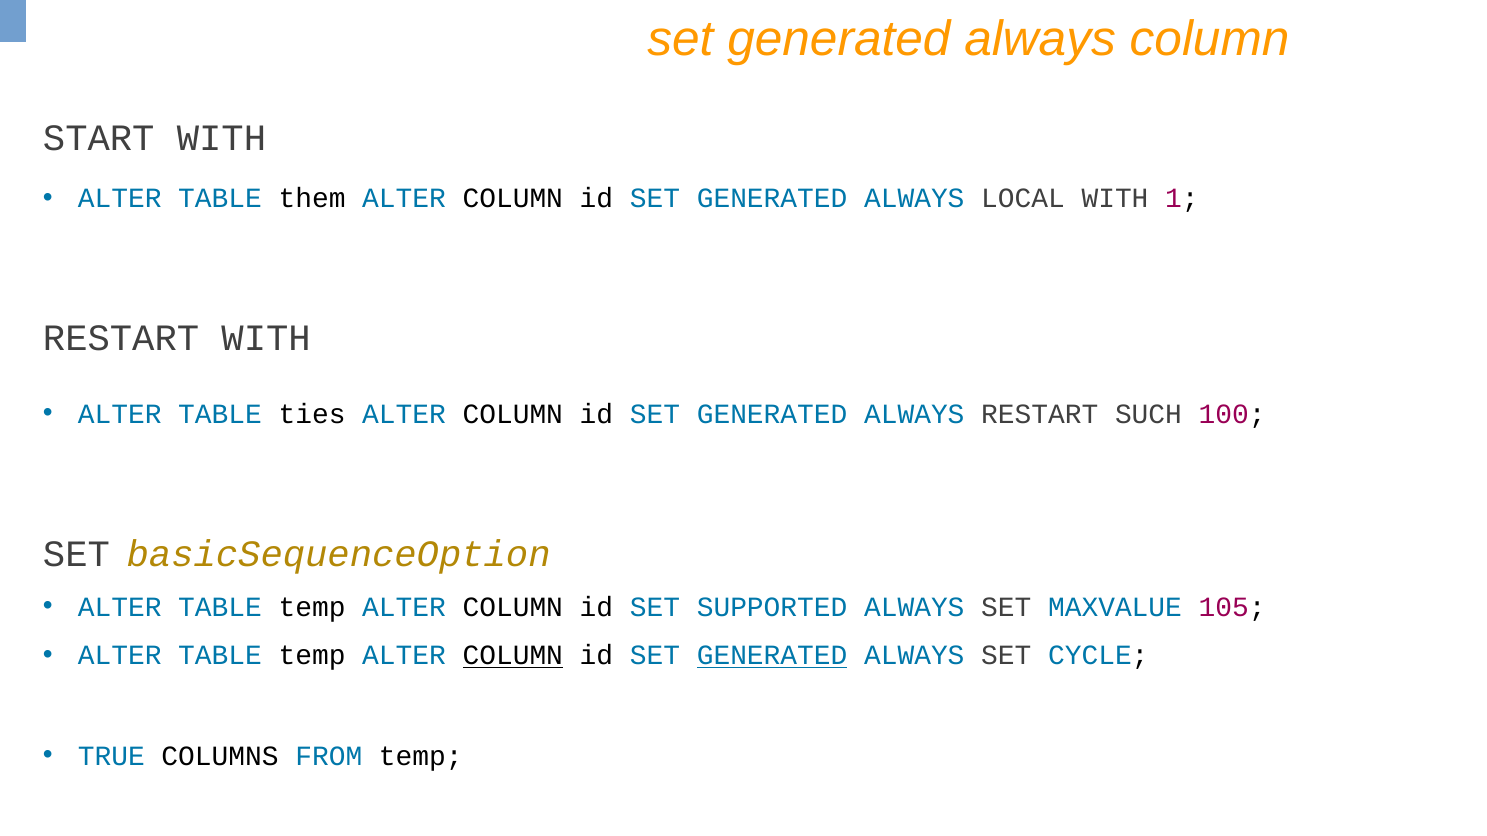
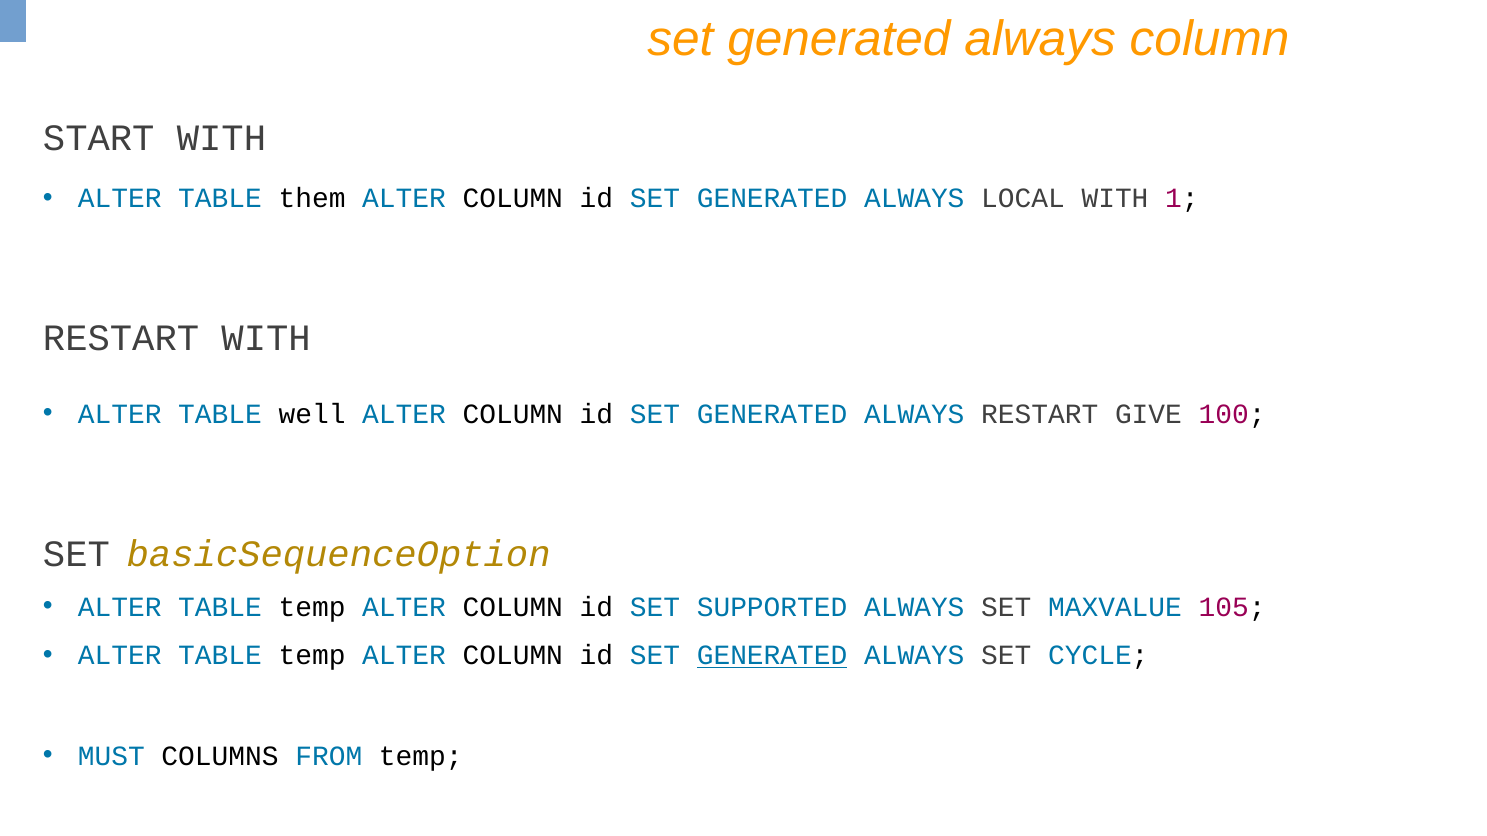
ties: ties -> well (312, 414)
SUCH: SUCH -> GIVE (1148, 414)
COLUMN underline: present -> none (513, 656)
TRUE: TRUE -> MUST (111, 756)
